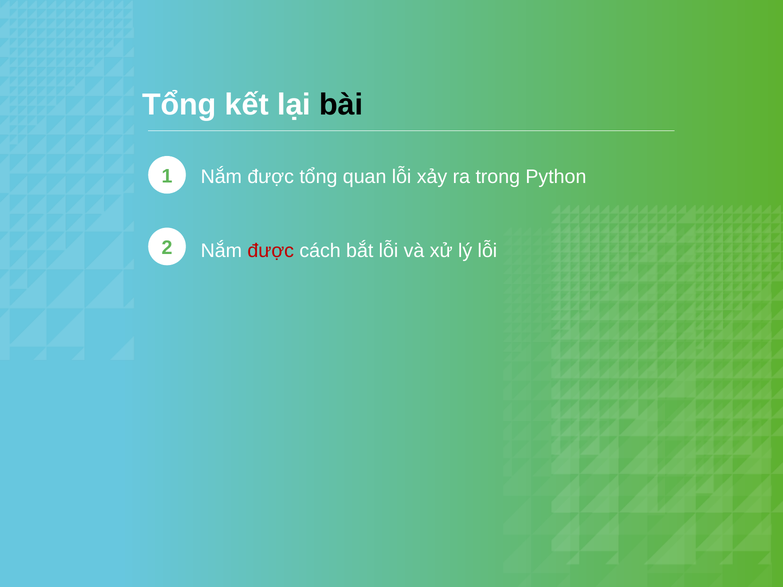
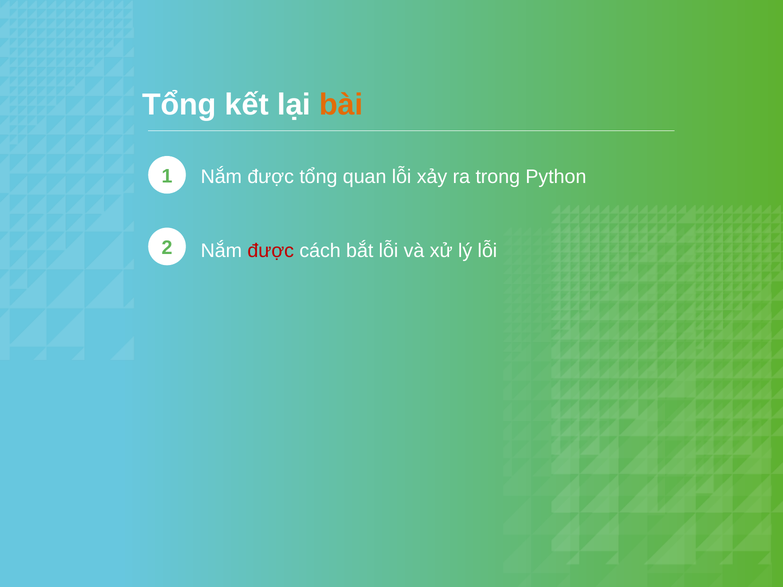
bài colour: black -> orange (341, 105)
